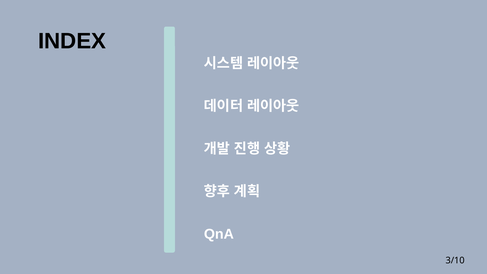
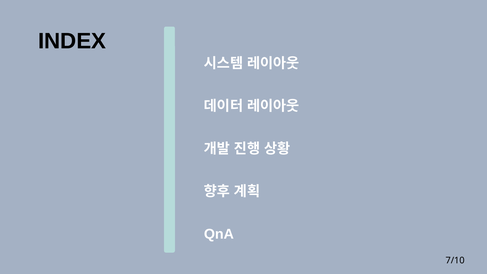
3/10: 3/10 -> 7/10 (455, 260)
